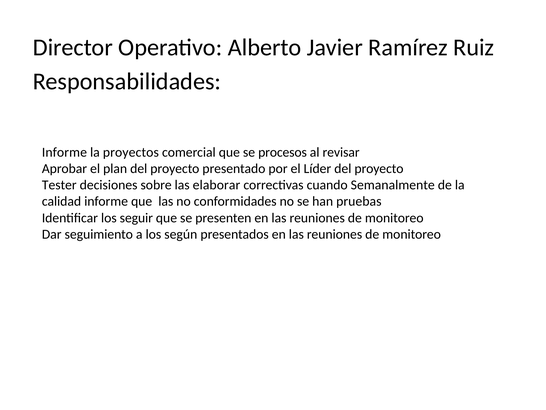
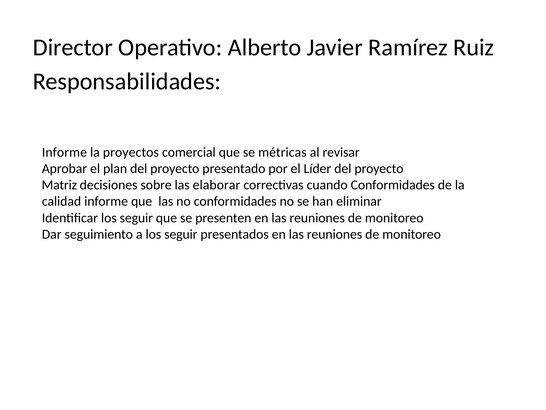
procesos: procesos -> métricas (282, 152)
Tester: Tester -> Matriz (59, 185)
cuando Semanalmente: Semanalmente -> Conformidades (393, 185)
pruebas: pruebas -> eliminar (359, 201)
a los según: según -> seguir (181, 234)
